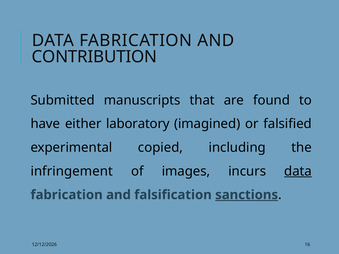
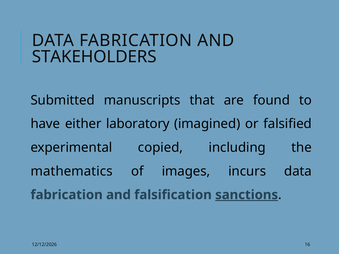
CONTRIBUTION: CONTRIBUTION -> STAKEHOLDERS (94, 57)
infringement: infringement -> mathematics (72, 171)
data underline: present -> none (298, 171)
